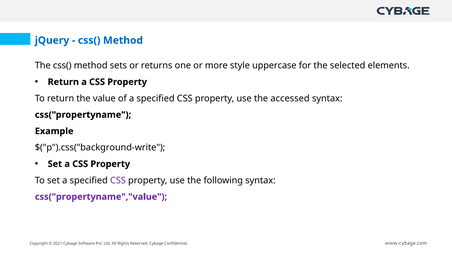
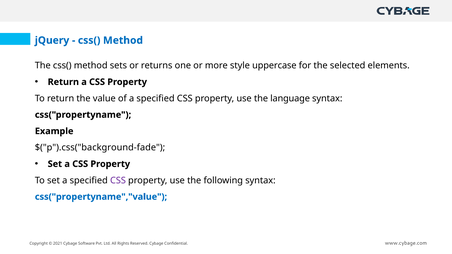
accessed: accessed -> language (290, 98)
$("p").css("background-write: $("p").css("background-write -> $("p").css("background-fade (100, 148)
css("propertyname","value colour: purple -> blue (101, 197)
